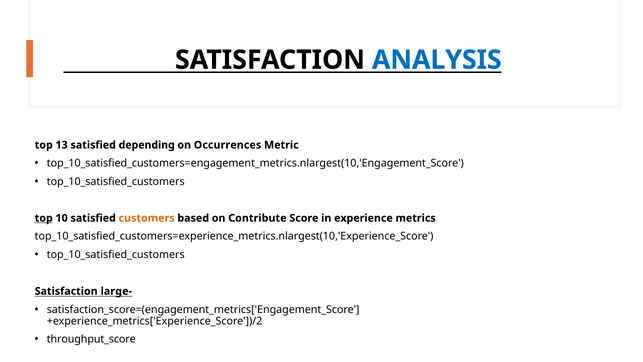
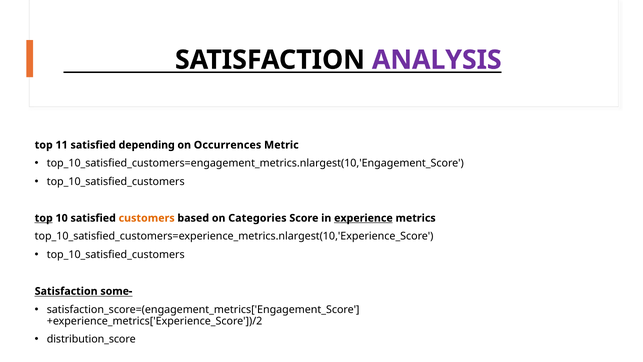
ANALYSIS colour: blue -> purple (437, 60)
13: 13 -> 11 (62, 145)
Contribute: Contribute -> Categories (257, 218)
experience underline: none -> present (363, 218)
large-: large- -> some- (116, 291)
throughput_score: throughput_score -> distribution_score (91, 339)
